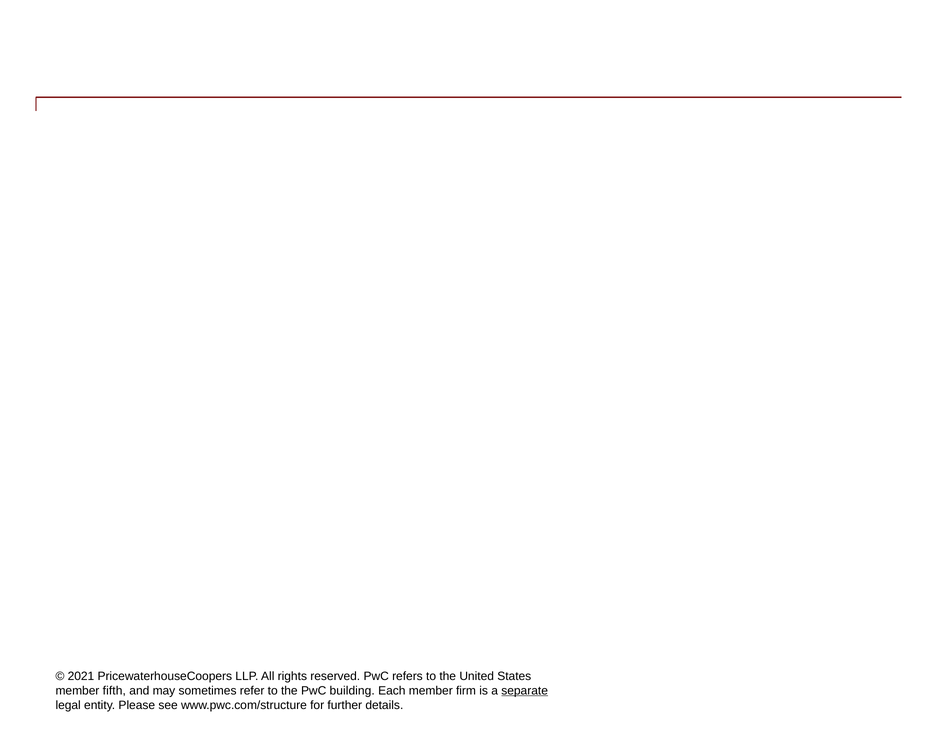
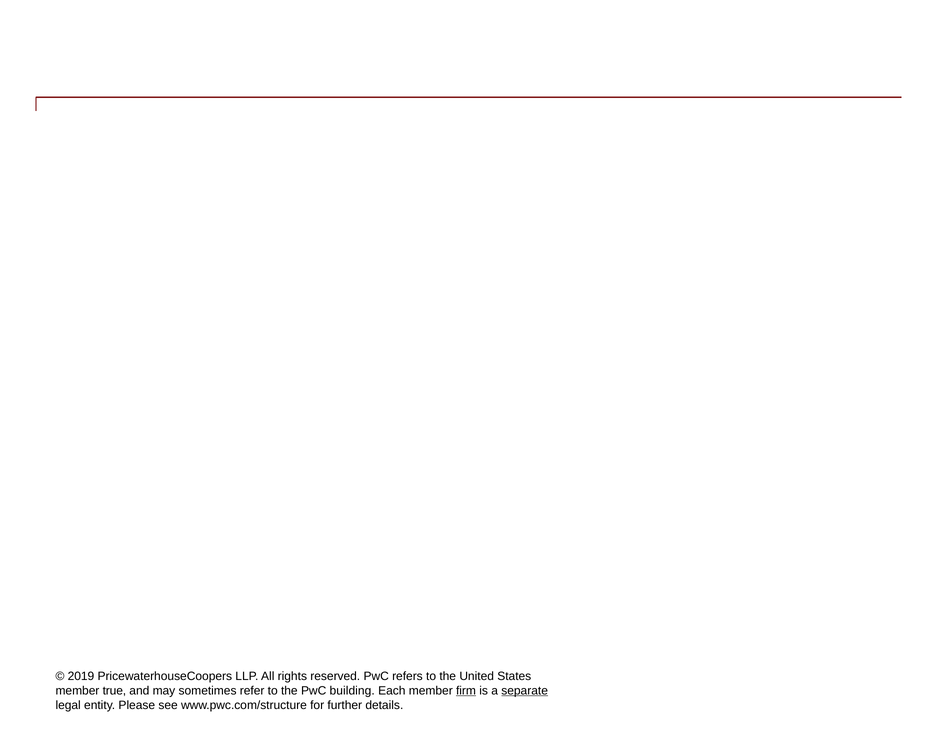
2021: 2021 -> 2019 (81, 676)
fifth: fifth -> true (114, 690)
firm underline: none -> present (466, 690)
